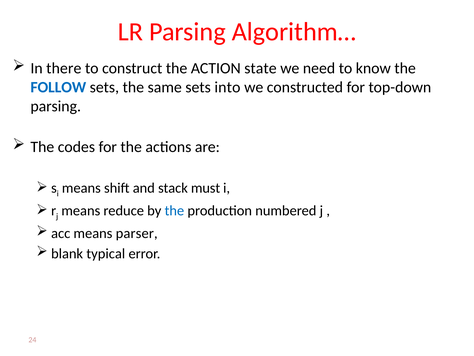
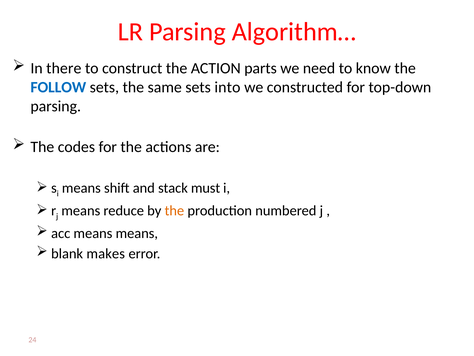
state: state -> parts (261, 68)
the colour: blue -> orange (174, 211)
means parser: parser -> means (137, 233)
typical: typical -> makes (106, 253)
